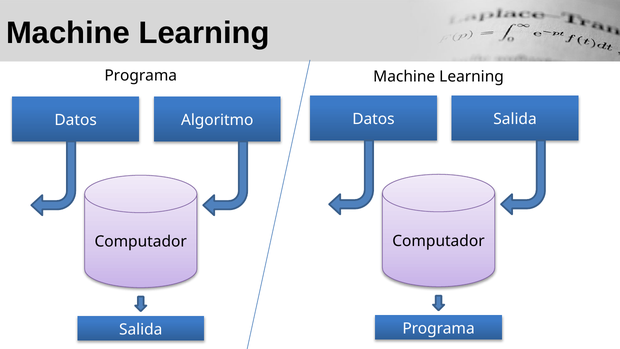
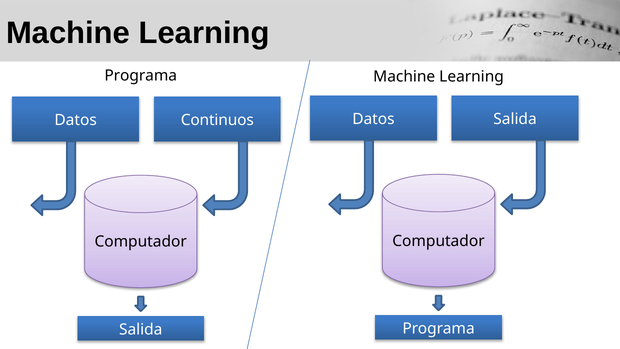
Algoritmo: Algoritmo -> Continuos (217, 120)
